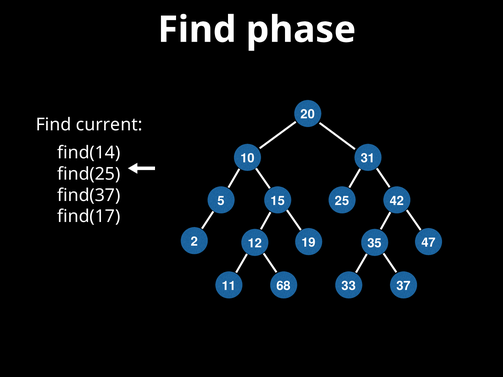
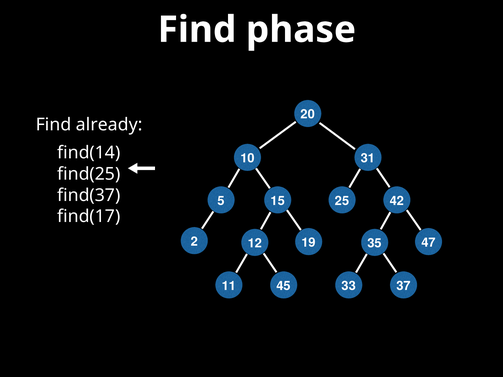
current: current -> already (109, 125)
68: 68 -> 45 (284, 286)
